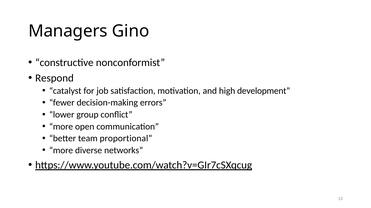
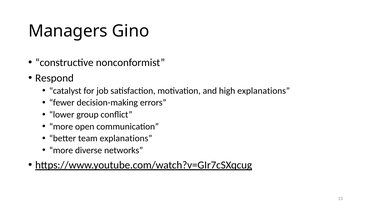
high development: development -> explanations (264, 91)
team proportional: proportional -> explanations (126, 139)
